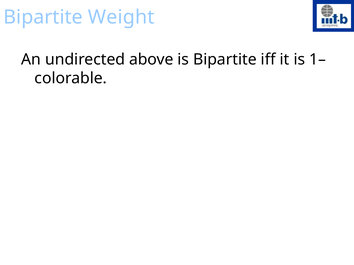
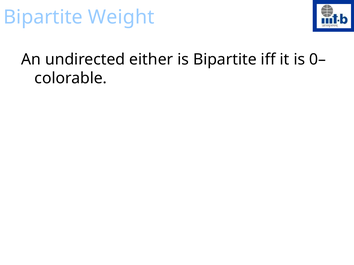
above: above -> either (151, 60)
1–: 1– -> 0– (318, 60)
